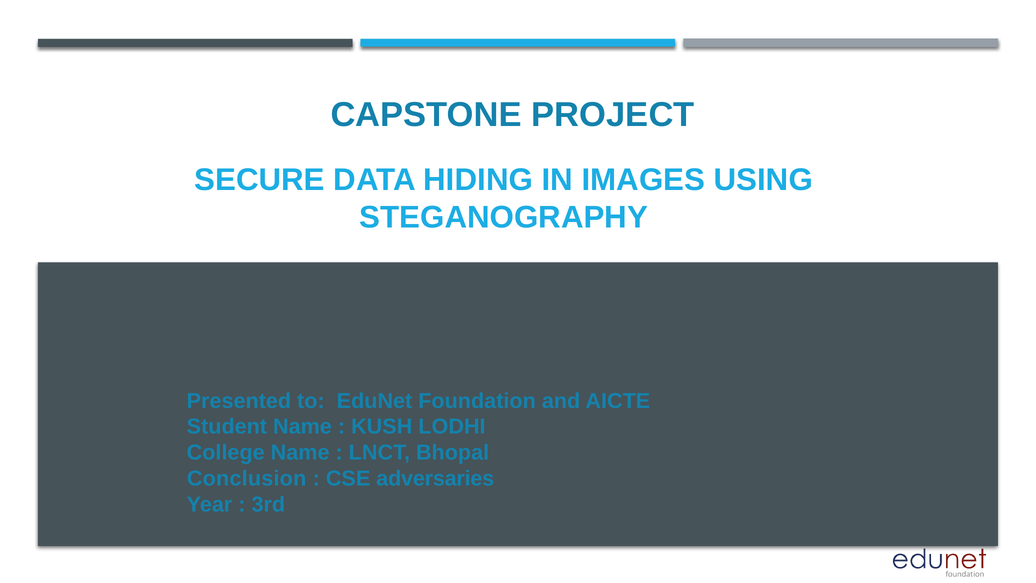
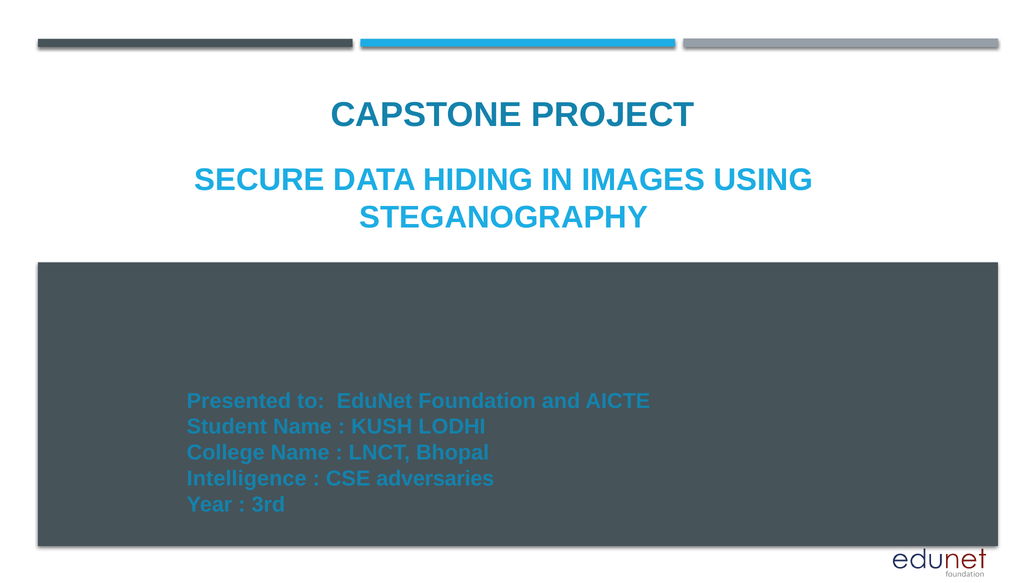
Conclusion: Conclusion -> Intelligence (247, 478)
